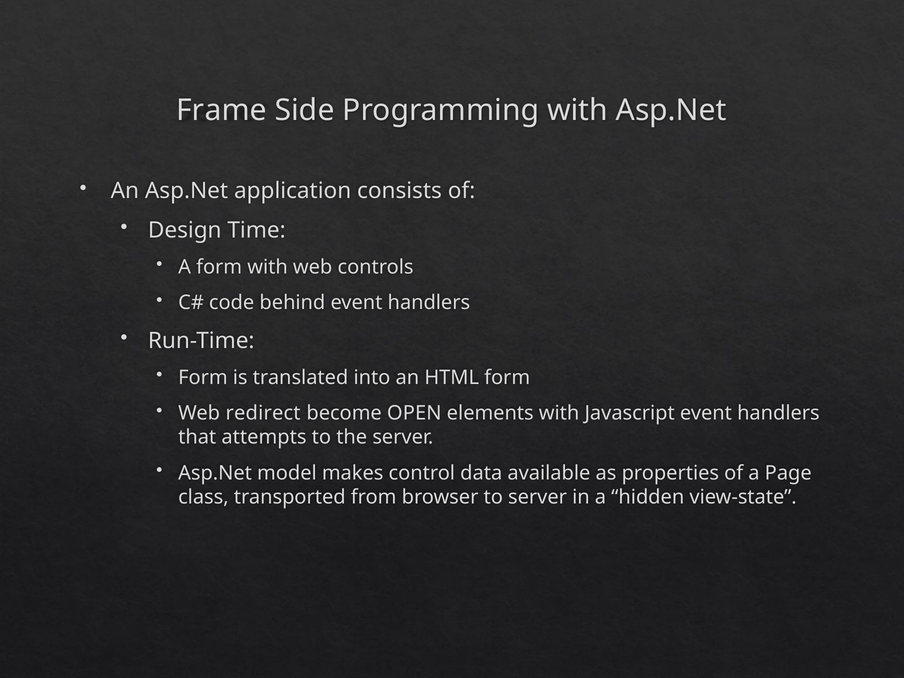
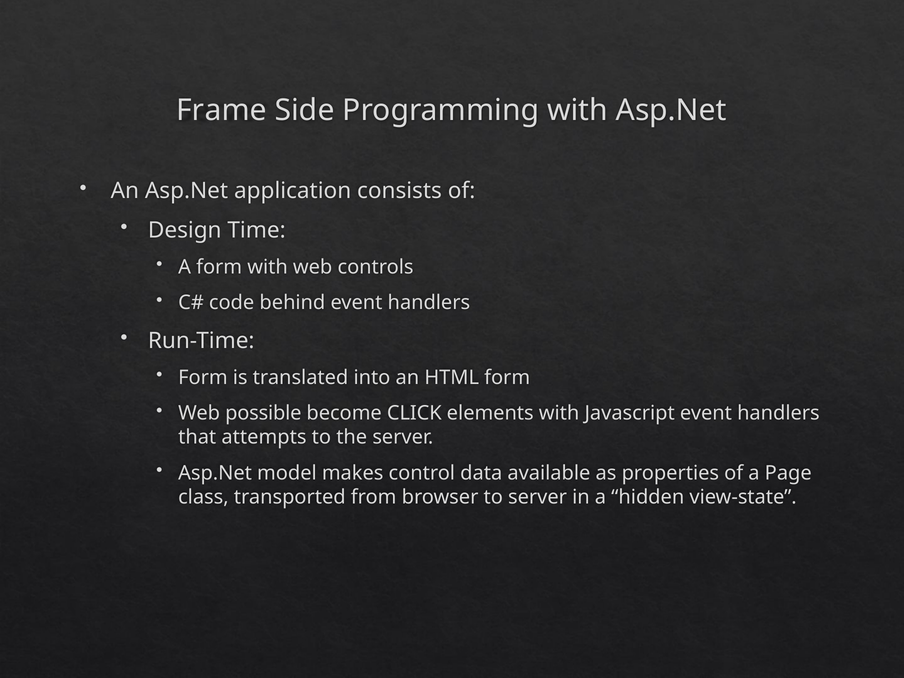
redirect: redirect -> possible (263, 413)
OPEN: OPEN -> CLICK (414, 413)
